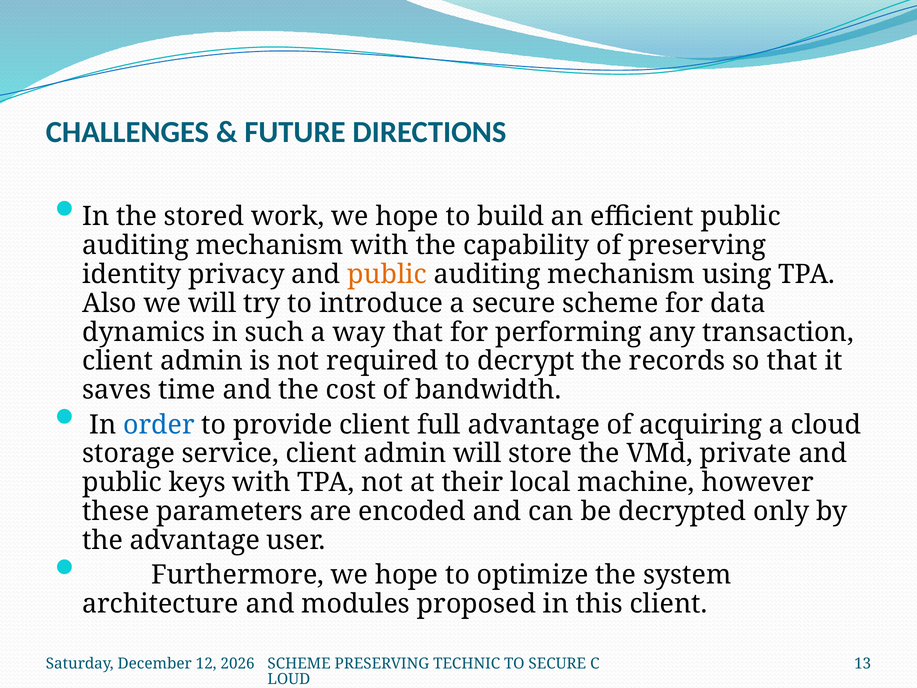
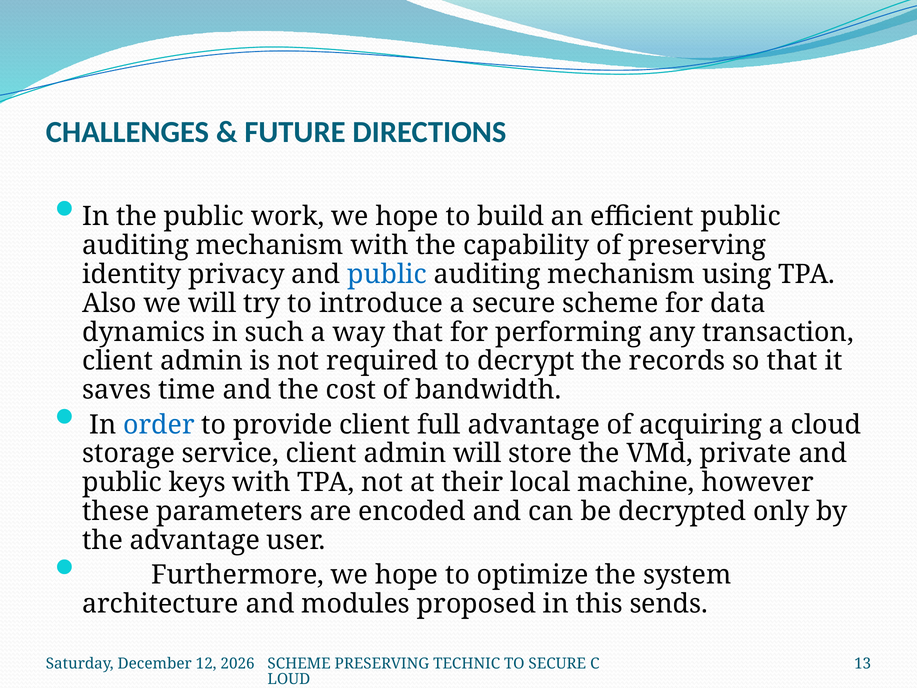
the stored: stored -> public (204, 217)
public colour: orange -> blue (387, 274)
this client: client -> sends (669, 604)
